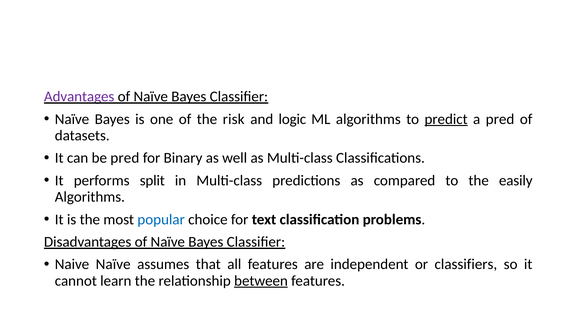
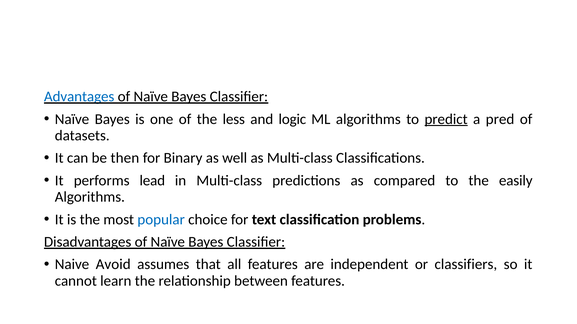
Advantages colour: purple -> blue (79, 97)
risk: risk -> less (234, 119)
be pred: pred -> then (125, 158)
split: split -> lead (152, 181)
Naive Naïve: Naïve -> Avoid (113, 265)
between underline: present -> none (261, 281)
